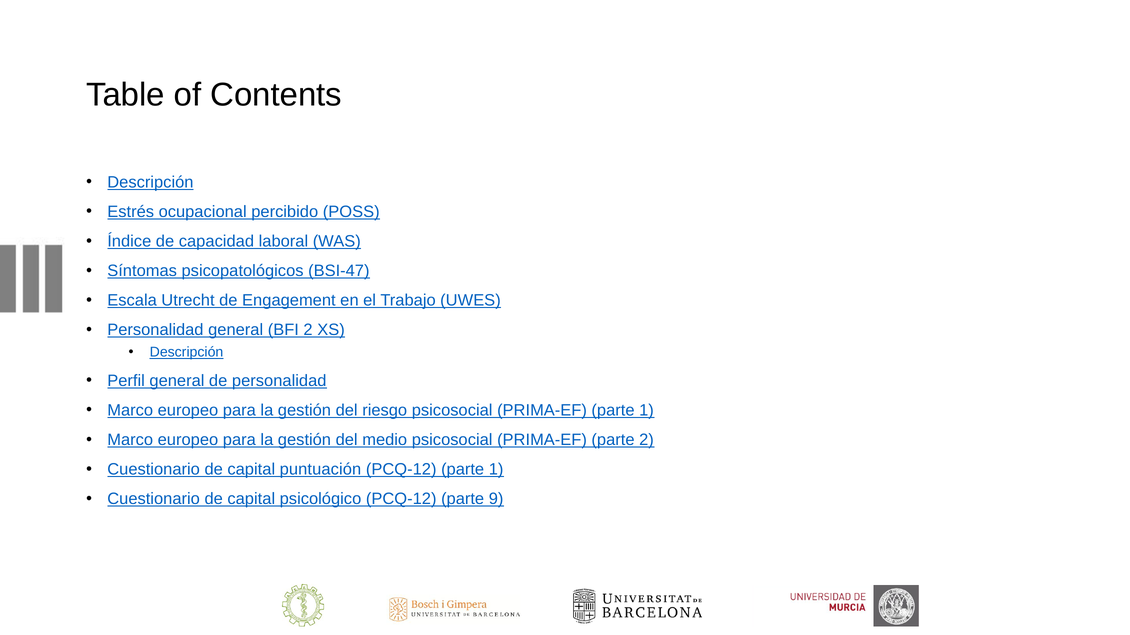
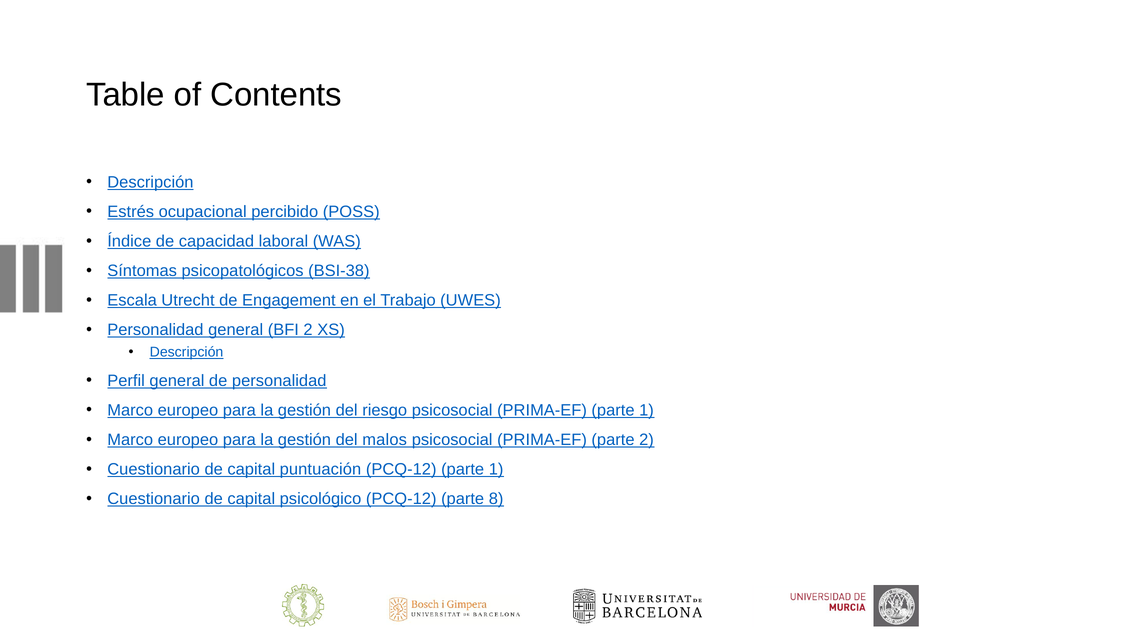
BSI-47: BSI-47 -> BSI-38 (339, 271)
medio: medio -> malos (385, 440)
9: 9 -> 8 (496, 499)
